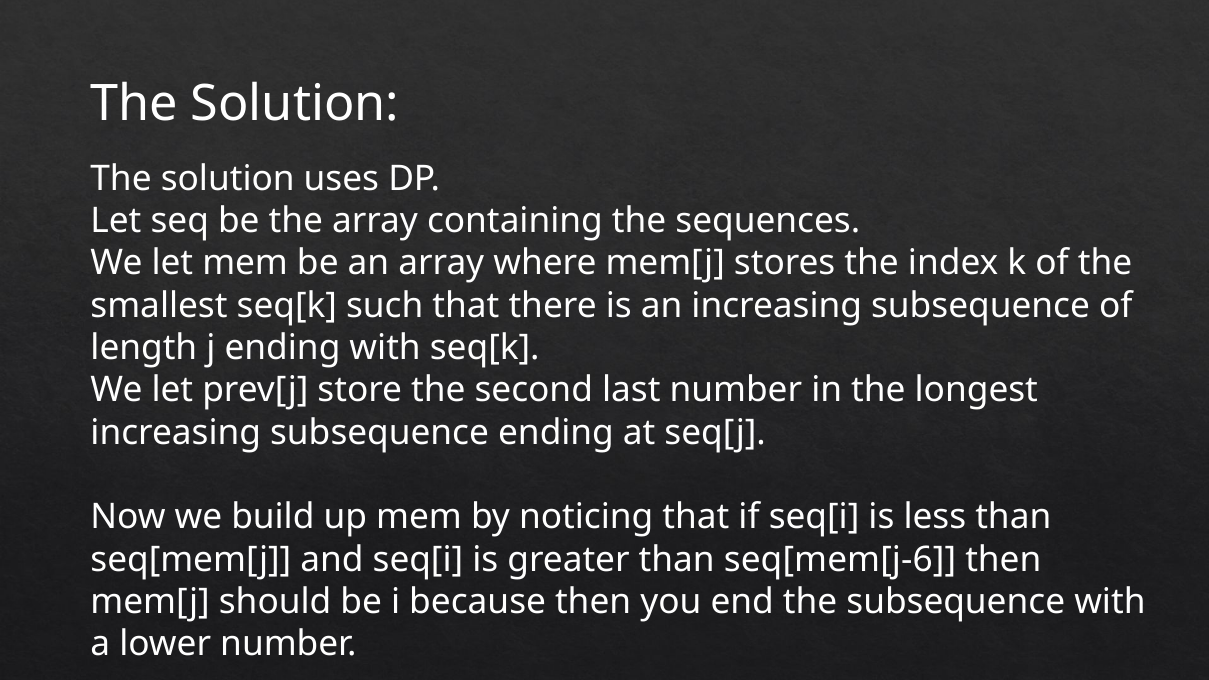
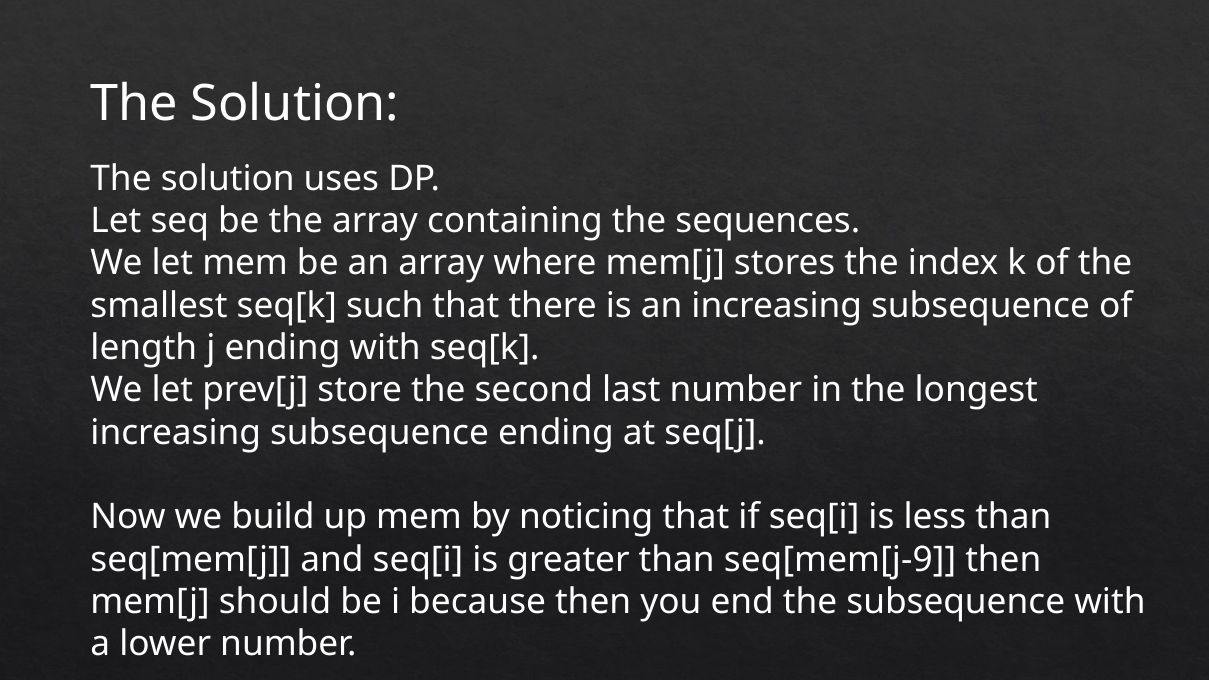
seq[mem[j-6: seq[mem[j-6 -> seq[mem[j-9 (840, 560)
